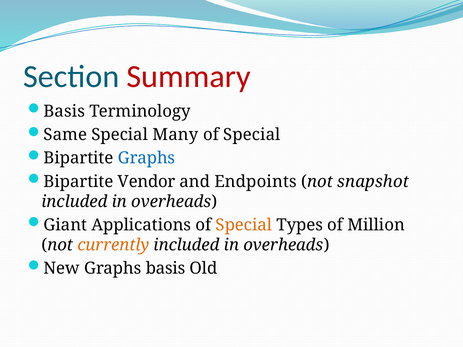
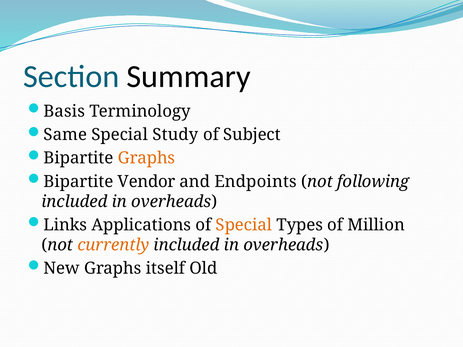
Summary colour: red -> black (189, 76)
Many: Many -> Study (175, 135)
Special: Special -> Subject (252, 135)
Graphs colour: blue -> orange (146, 158)
snapshot: snapshot -> following (373, 182)
Giant: Giant -> Links (65, 225)
Graphs basis: basis -> itself (165, 269)
